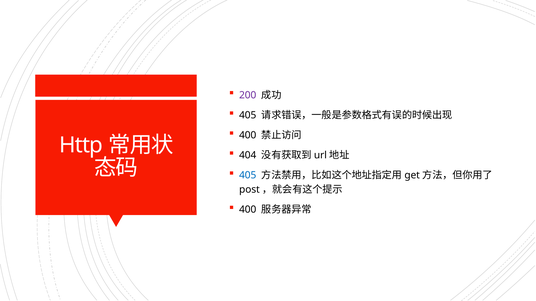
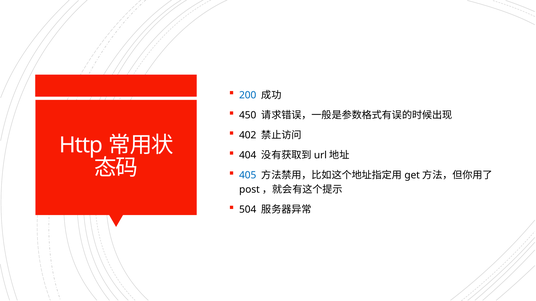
200 colour: purple -> blue (248, 95)
405: 405 -> 450 (248, 115)
400: 400 -> 402 (248, 135)
400: 400 -> 504 (248, 210)
